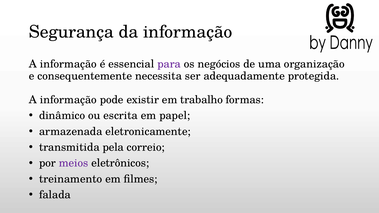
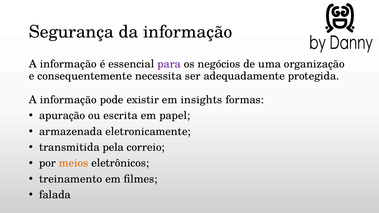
trabalho: trabalho -> insights (201, 100)
dinâmico: dinâmico -> apuração (62, 116)
meios colour: purple -> orange (74, 163)
